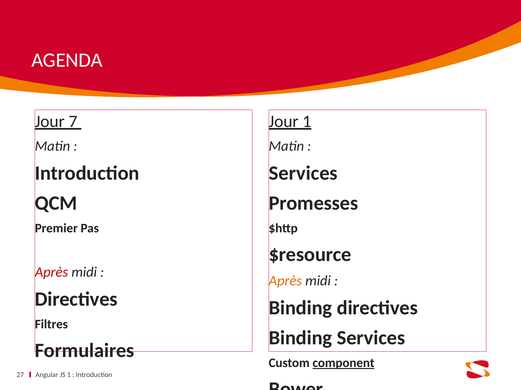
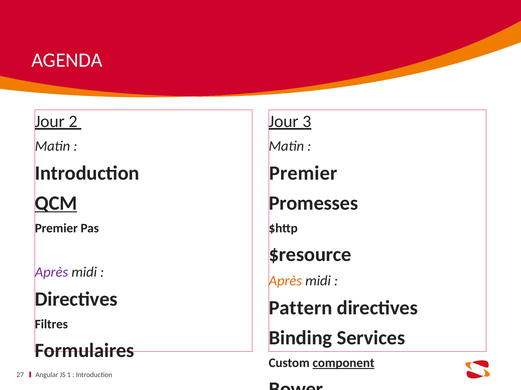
7: 7 -> 2 (73, 122)
Jour 1: 1 -> 3 (307, 122)
Services: Services -> Premier (303, 173)
QCM underline: none -> present (56, 203)
Après colour: red -> purple (51, 273)
Binding: Binding -> Pattern (300, 308)
